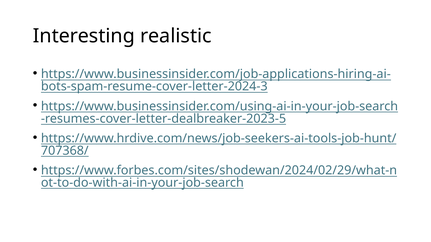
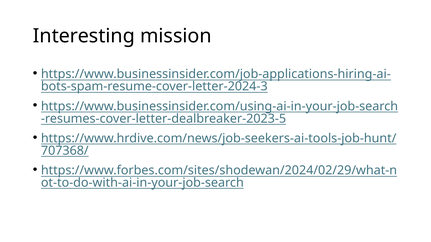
realistic: realistic -> mission (176, 36)
